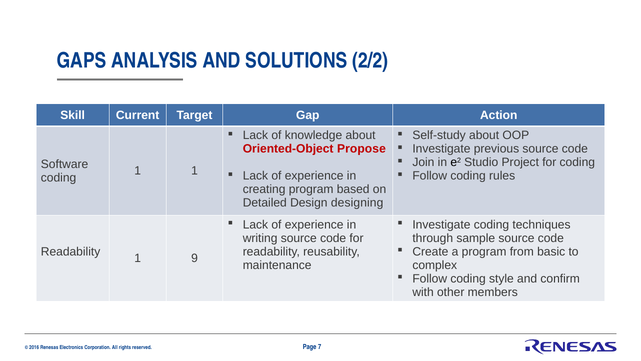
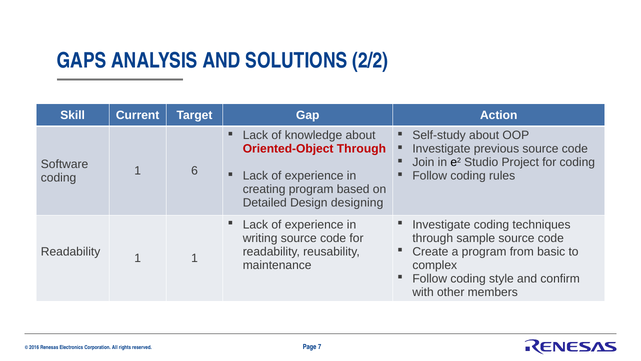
Oriented-Object Propose: Propose -> Through (361, 149)
1 1: 1 -> 6 (195, 171)
1 9: 9 -> 1 (195, 258)
